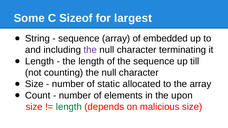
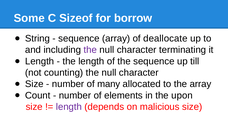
largest: largest -> borrow (133, 18)
embedded: embedded -> deallocate (165, 39)
static: static -> many (109, 84)
length colour: green -> purple (69, 107)
